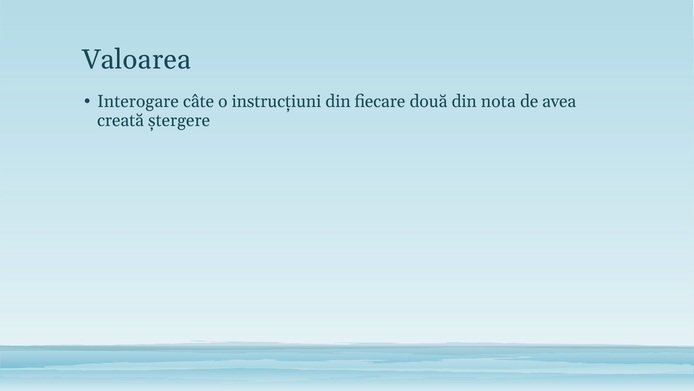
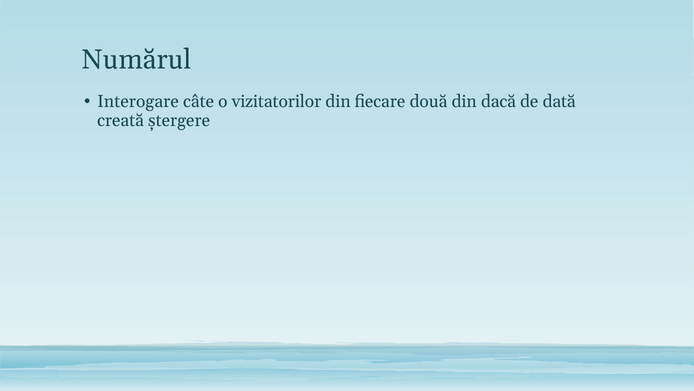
Valoarea: Valoarea -> Numărul (137, 59)
instrucțiuni: instrucțiuni -> vizitatorilor (276, 101)
nota: nota -> dacă (498, 101)
avea: avea -> dată (559, 101)
